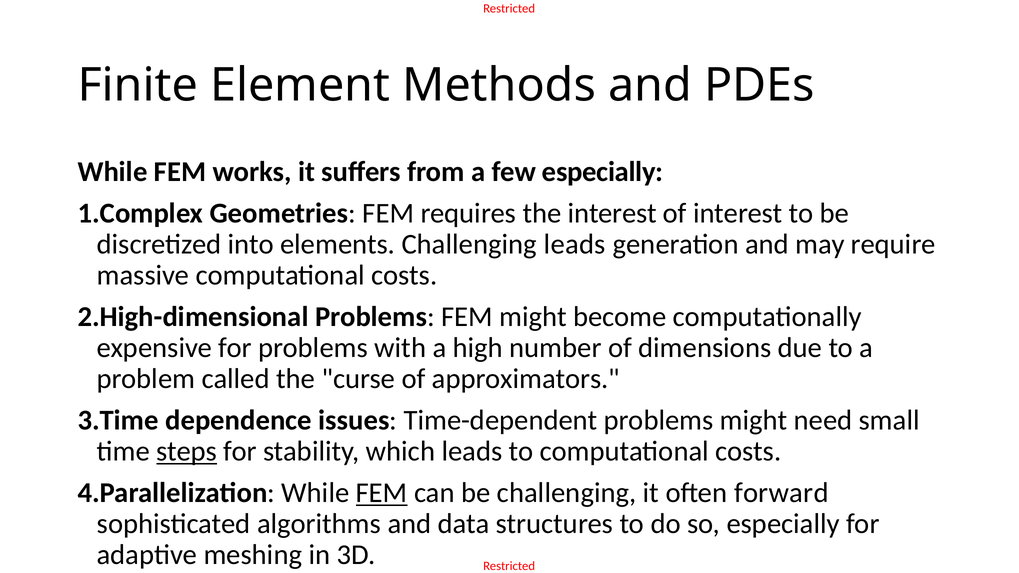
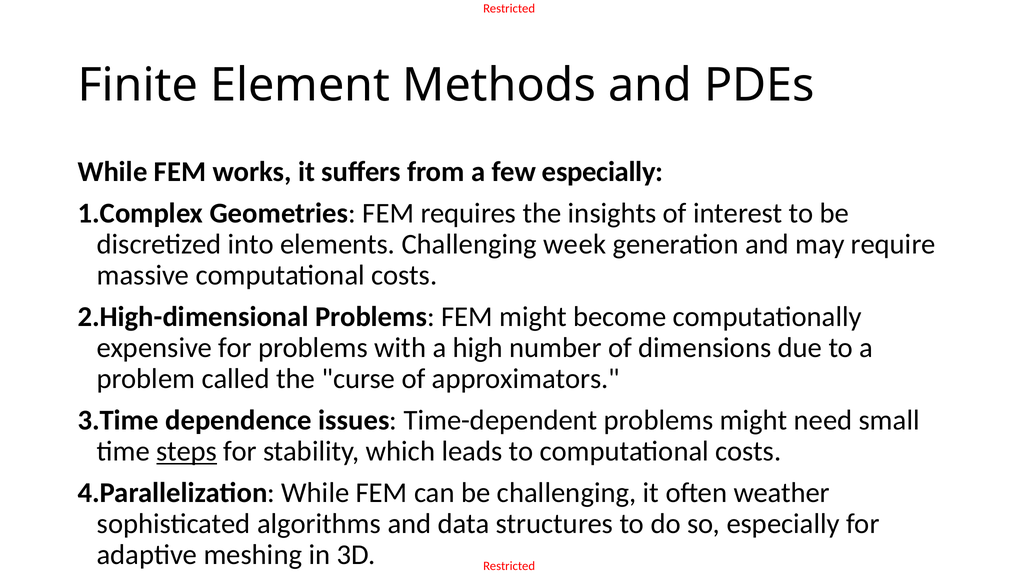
the interest: interest -> insights (612, 213)
Challenging leads: leads -> week (575, 244)
FEM underline: present -> none (382, 493)
forward: forward -> weather (782, 493)
